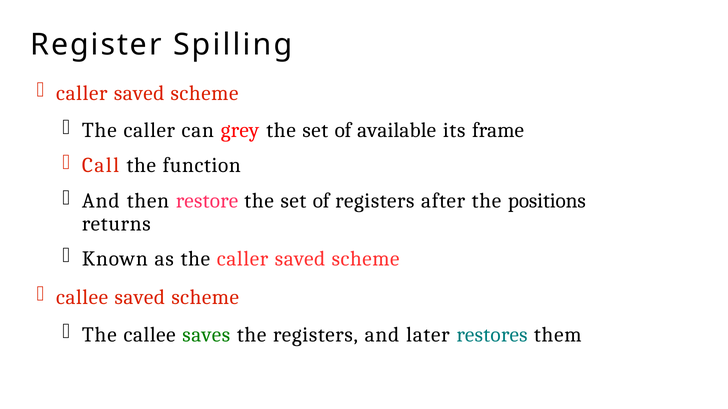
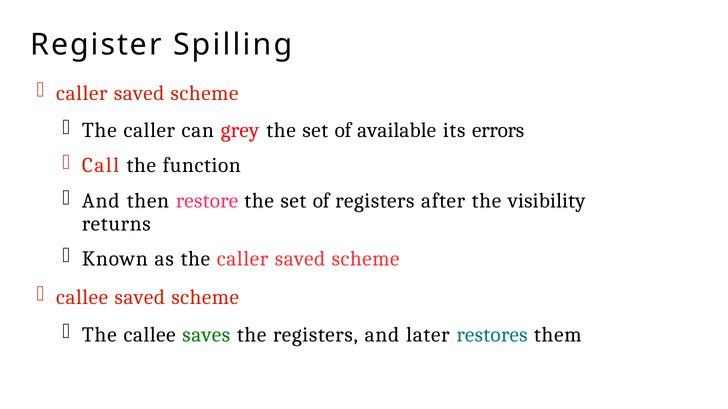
frame: frame -> errors (498, 131)
positions: positions -> visibility (547, 201)
